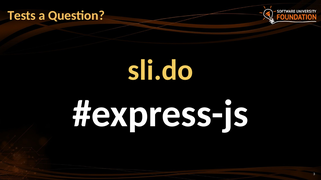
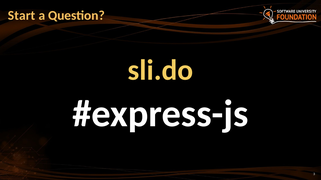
Tests: Tests -> Start (22, 16)
